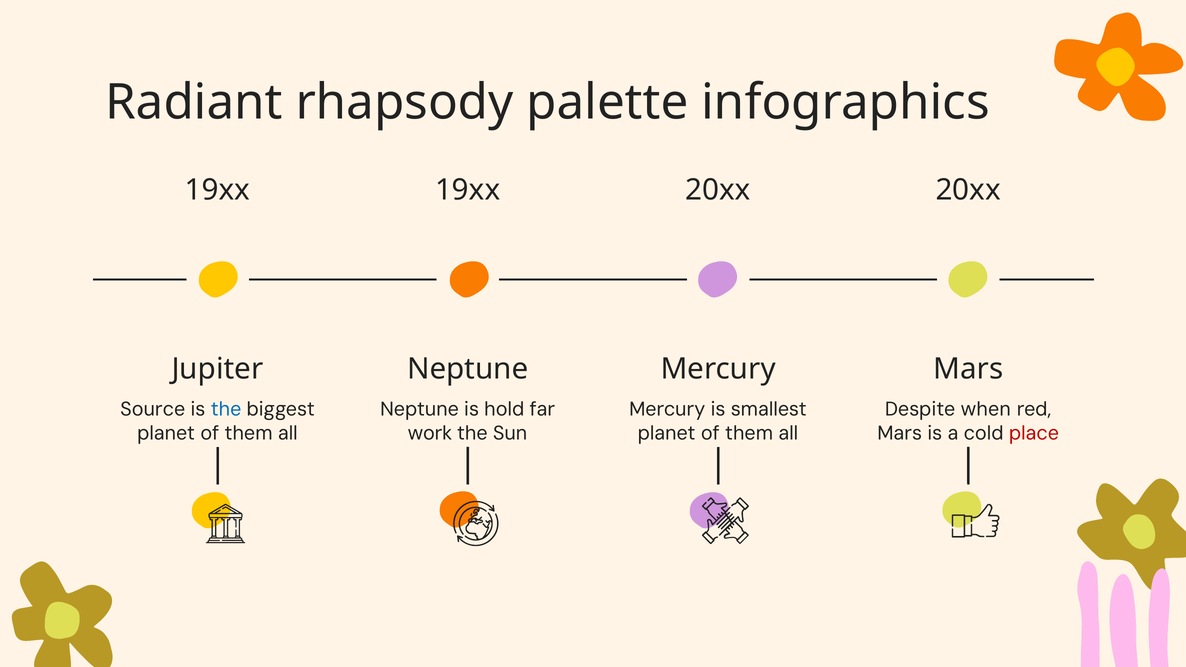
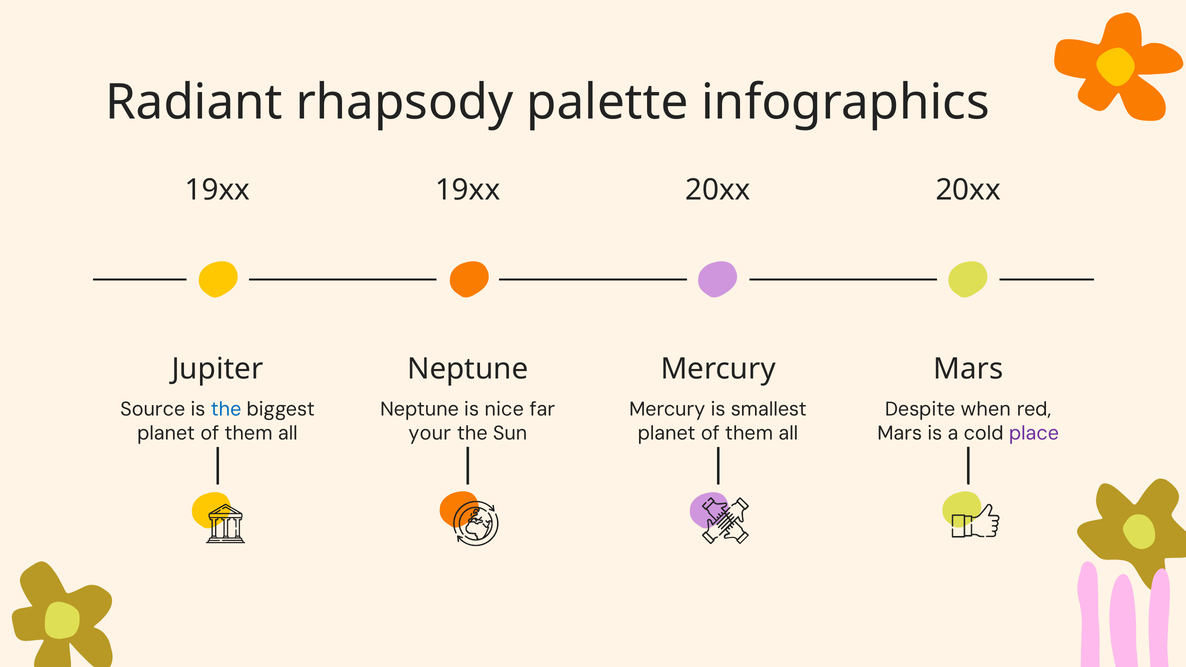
hold: hold -> nice (504, 409)
work: work -> your (430, 433)
place colour: red -> purple (1034, 433)
